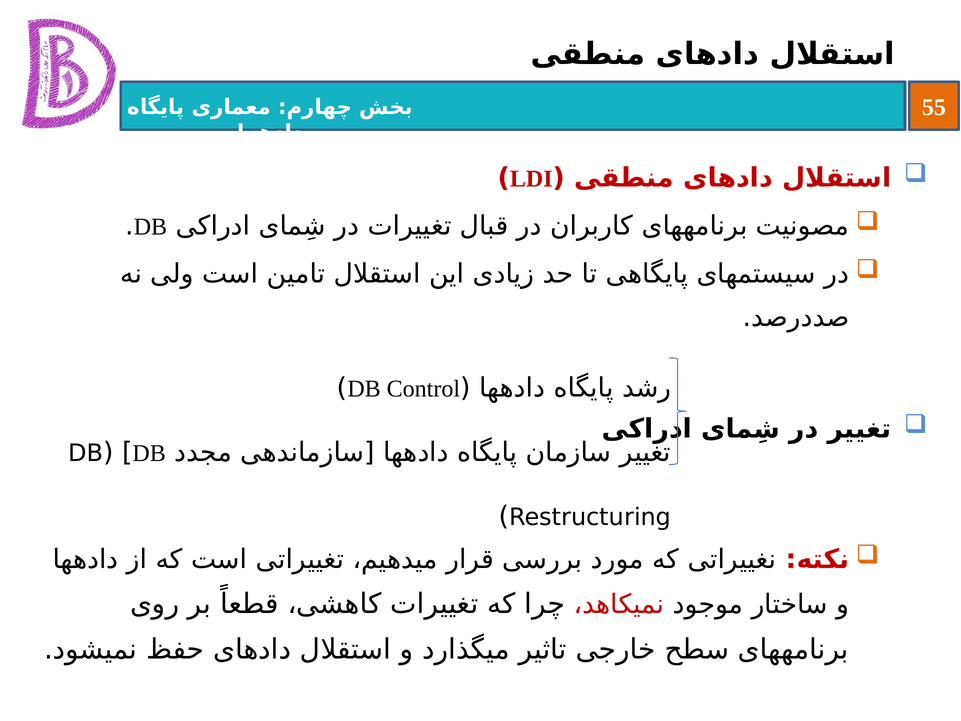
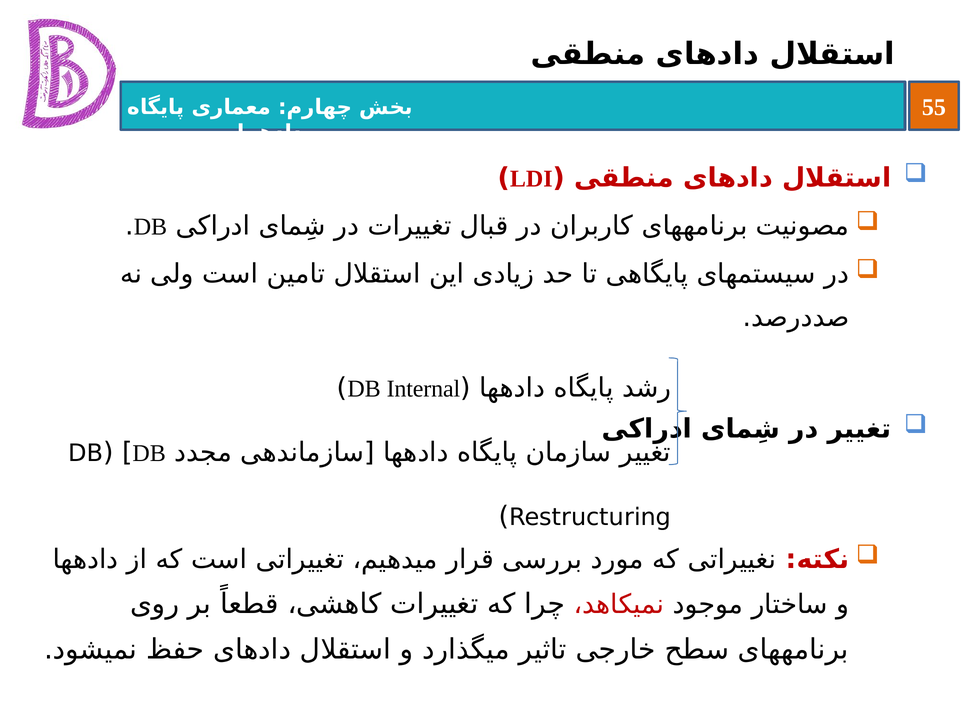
Control: Control -> Internal (423, 389)
